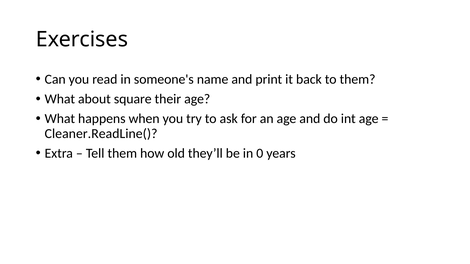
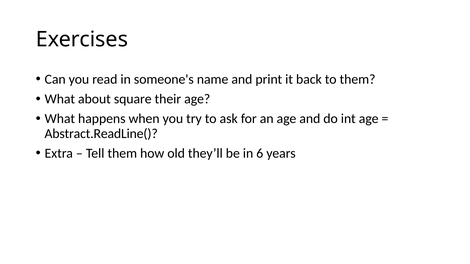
Cleaner.ReadLine(: Cleaner.ReadLine( -> Abstract.ReadLine( (101, 134)
0: 0 -> 6 (260, 153)
